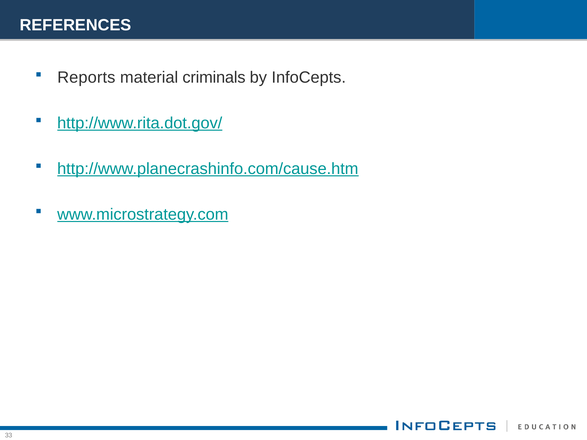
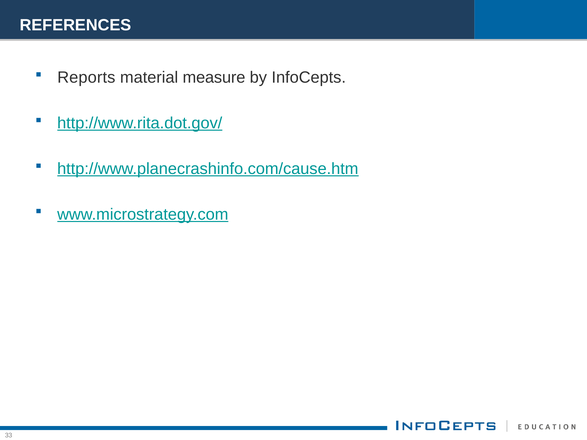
criminals: criminals -> measure (214, 77)
